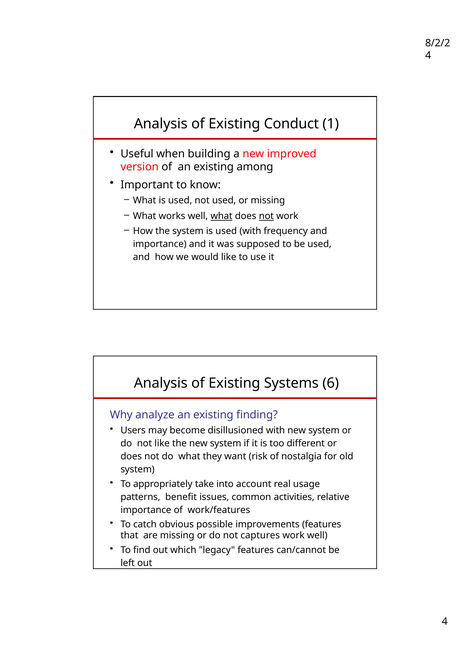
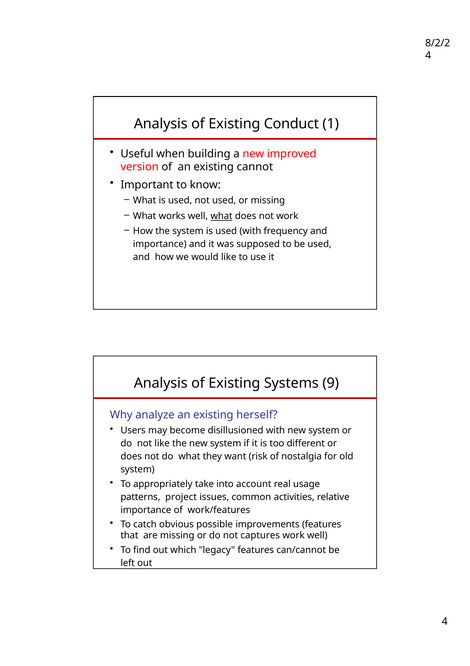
among: among -> cannot (255, 167)
not underline: present -> none (266, 216)
6: 6 -> 9 (331, 383)
finding: finding -> herself (257, 414)
benefit: benefit -> project (181, 496)
